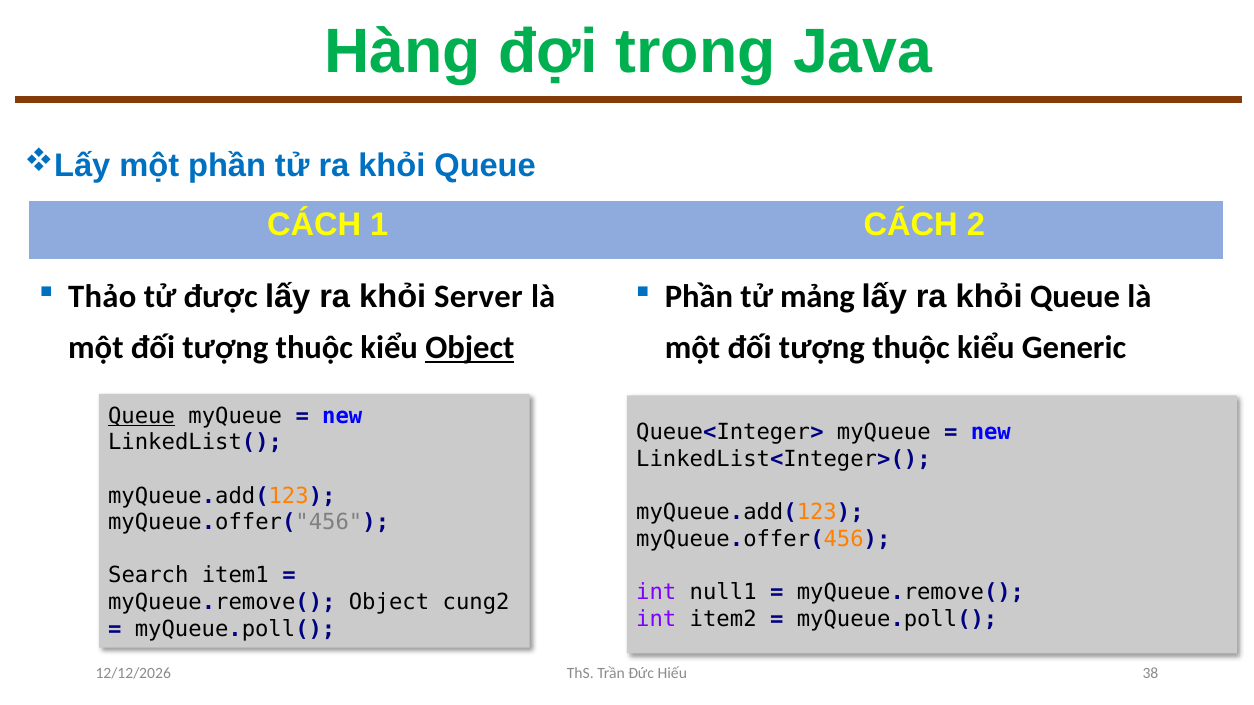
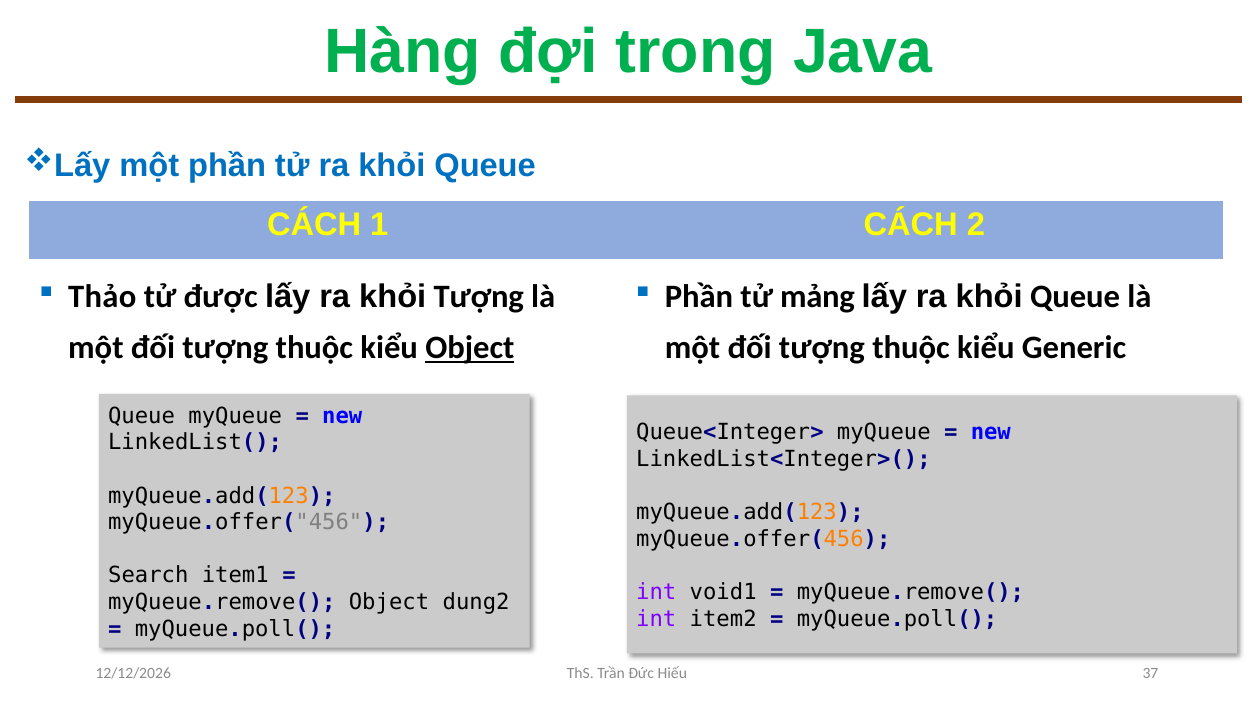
khỏi Server: Server -> Tượng (479, 296)
Queue underline: present -> none (142, 416)
null1: null1 -> void1 (723, 593)
cung2: cung2 -> dung2 (476, 603)
38: 38 -> 37 (1150, 673)
